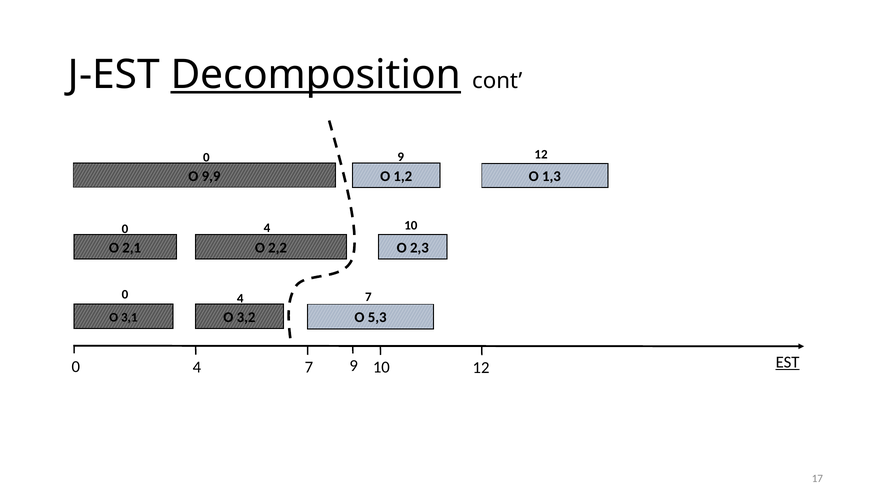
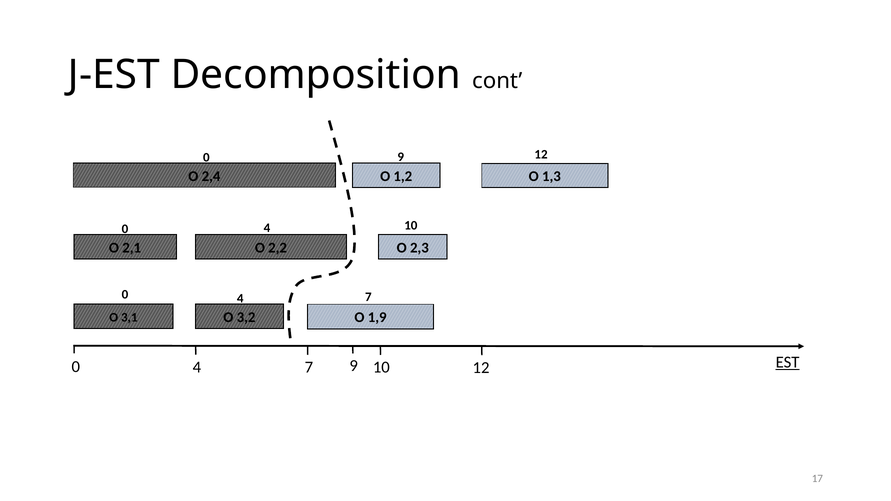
Decomposition underline: present -> none (316, 75)
9,9: 9,9 -> 2,4 (211, 176)
5,3: 5,3 -> 1,9 (377, 318)
